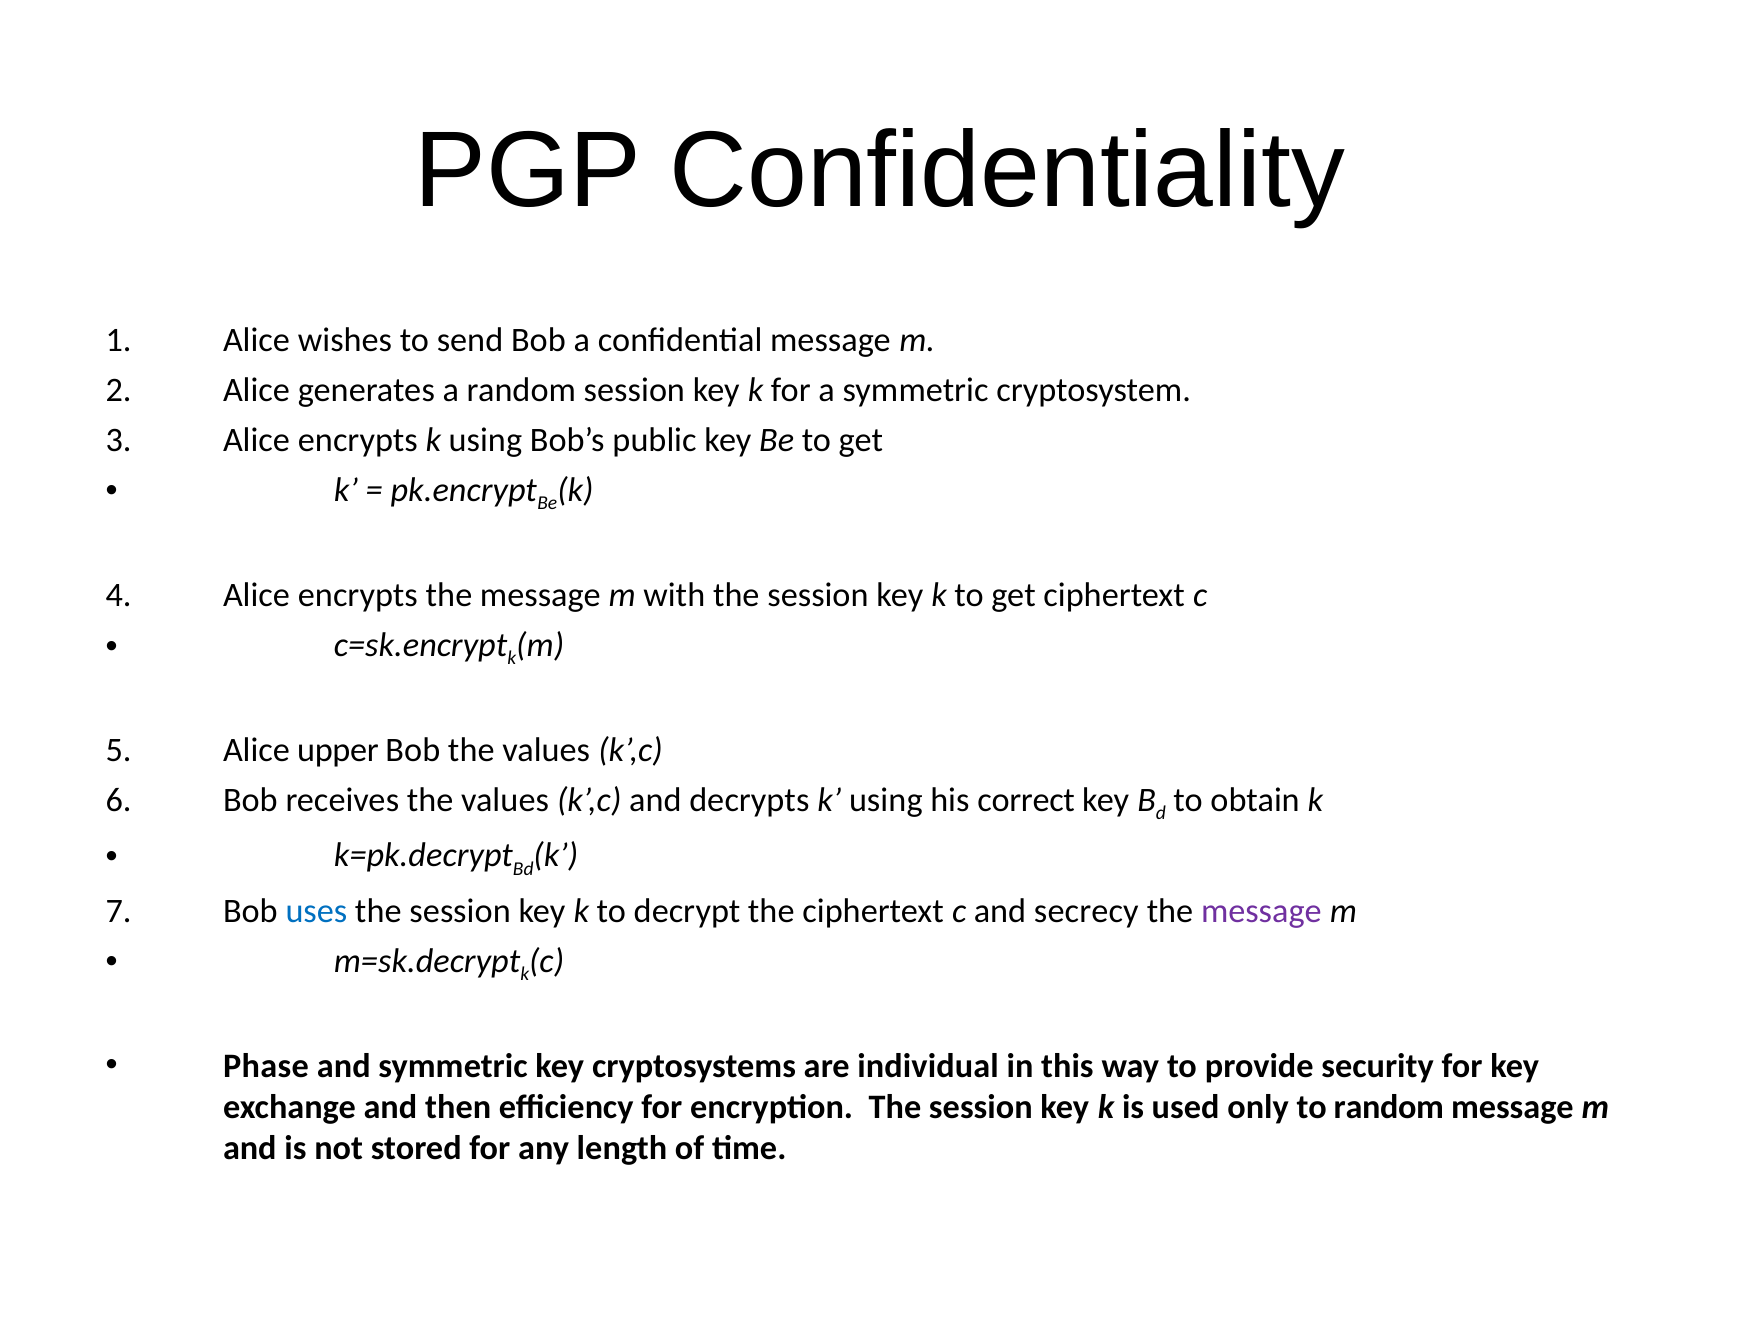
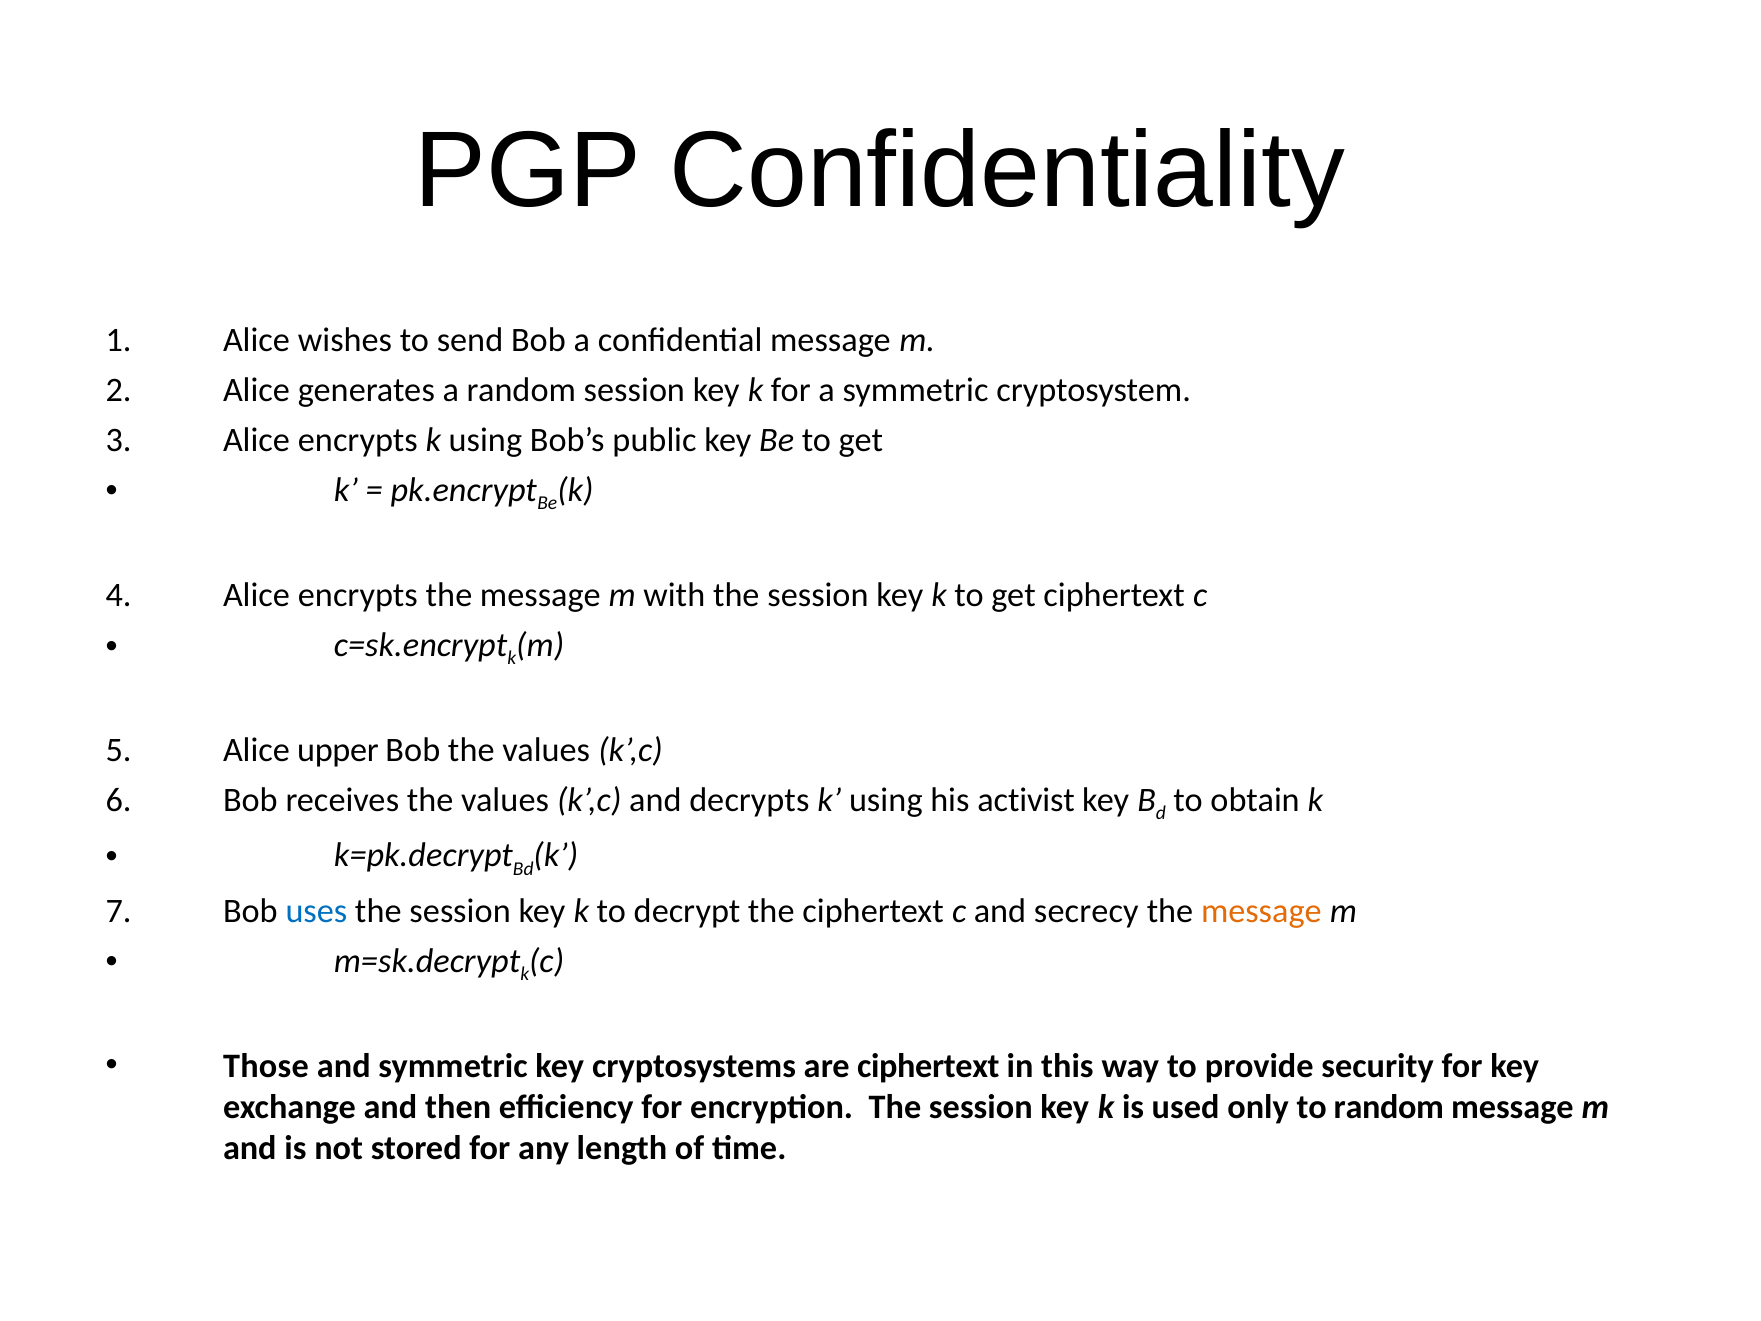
correct: correct -> activist (1026, 800)
message colour: purple -> orange (1261, 911)
Phase: Phase -> Those (266, 1066)
are individual: individual -> ciphertext (928, 1066)
